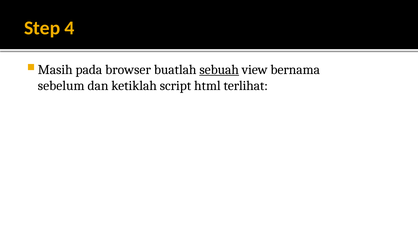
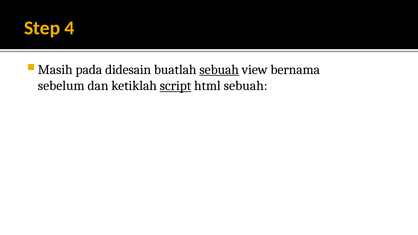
browser: browser -> didesain (128, 70)
script underline: none -> present (175, 86)
html terlihat: terlihat -> sebuah (246, 86)
